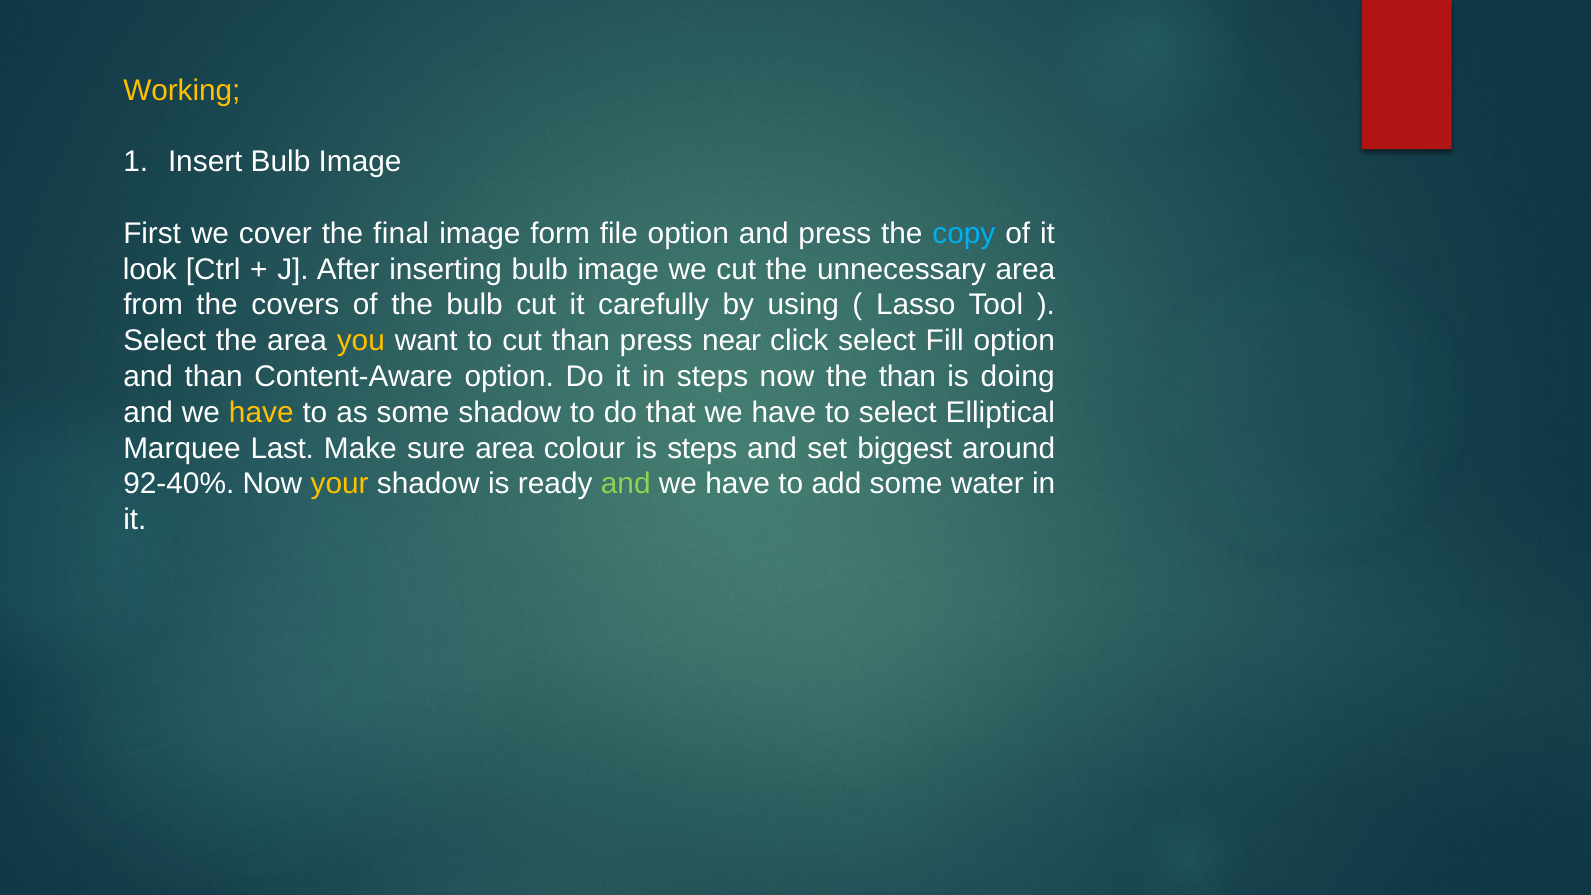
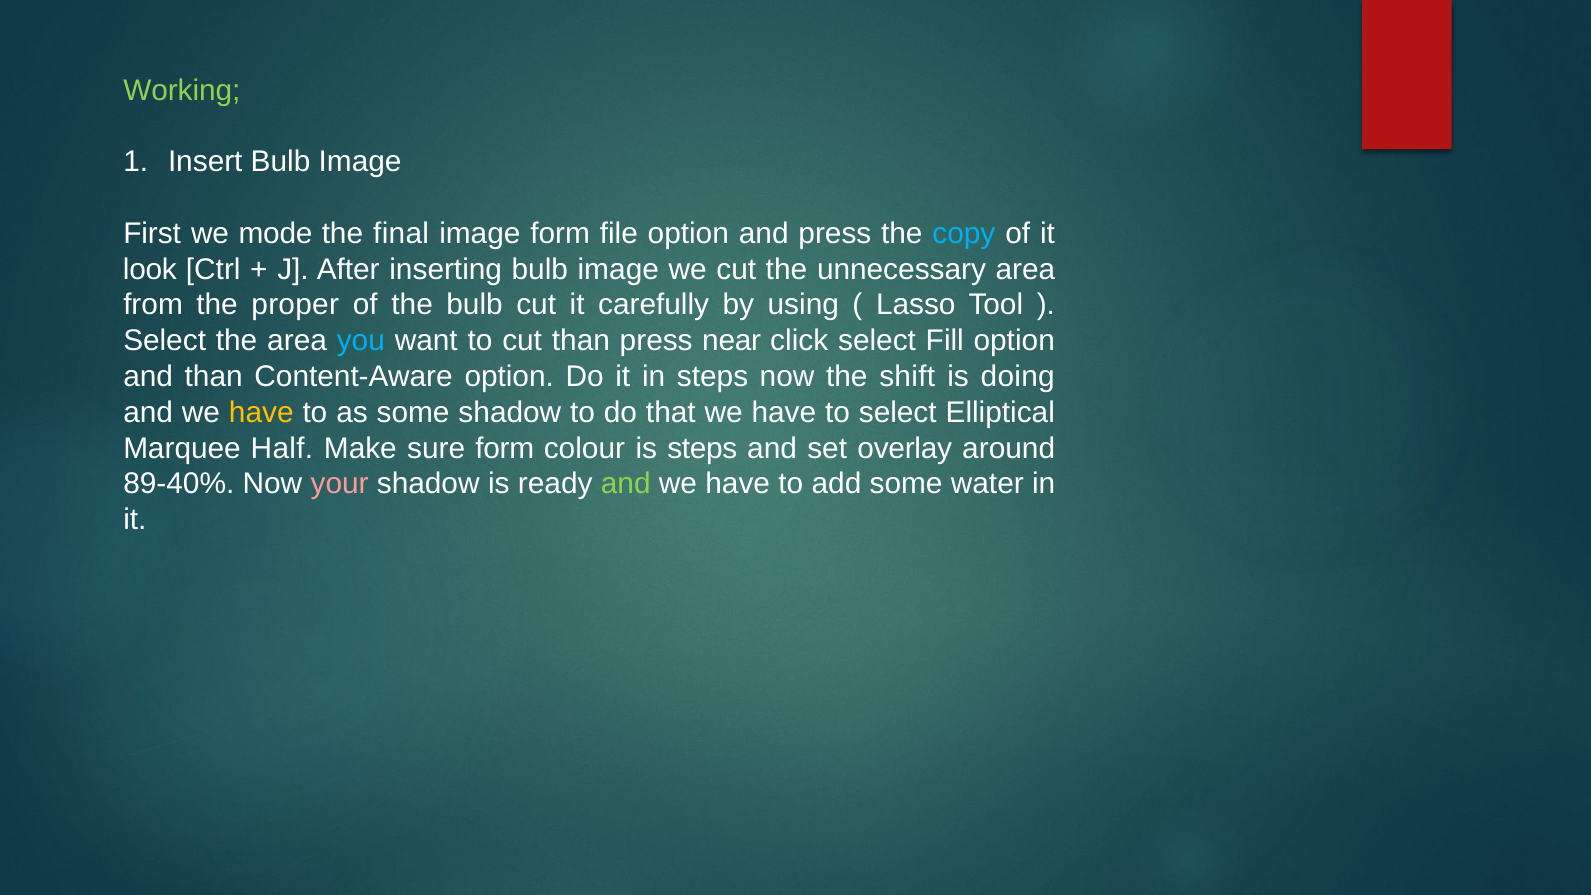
Working colour: yellow -> light green (182, 90)
cover: cover -> mode (276, 234)
covers: covers -> proper (295, 305)
you colour: yellow -> light blue (361, 341)
the than: than -> shift (907, 377)
Last: Last -> Half (282, 448)
sure area: area -> form (505, 448)
biggest: biggest -> overlay (905, 448)
92-40%: 92-40% -> 89-40% (179, 484)
your colour: yellow -> pink (340, 484)
